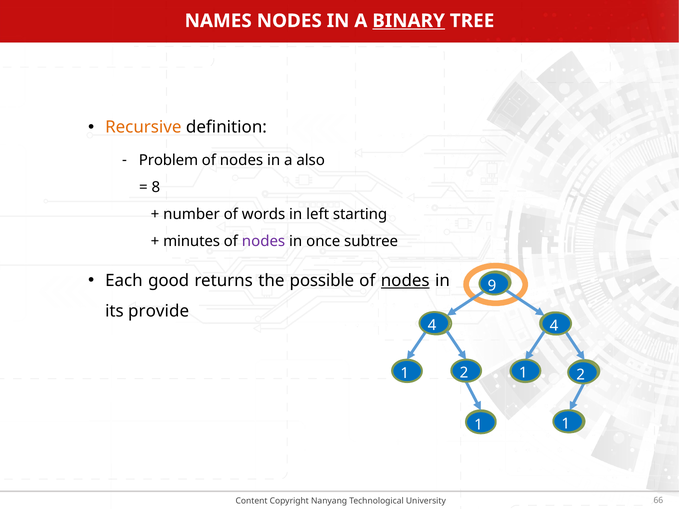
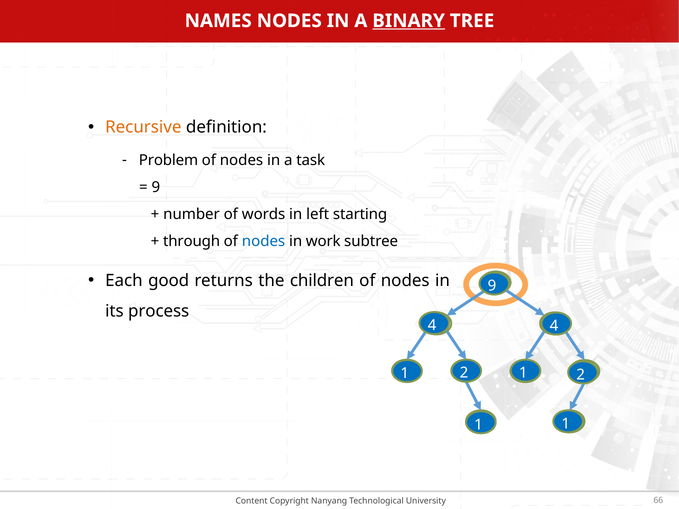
also: also -> task (311, 160)
8: 8 -> 9 (156, 187)
minutes: minutes -> through (192, 242)
nodes colour: purple -> blue (264, 242)
once: once -> work (323, 242)
possible: possible -> children (322, 281)
nodes underline: present -> none (405, 281)
provide: provide -> process (159, 311)
